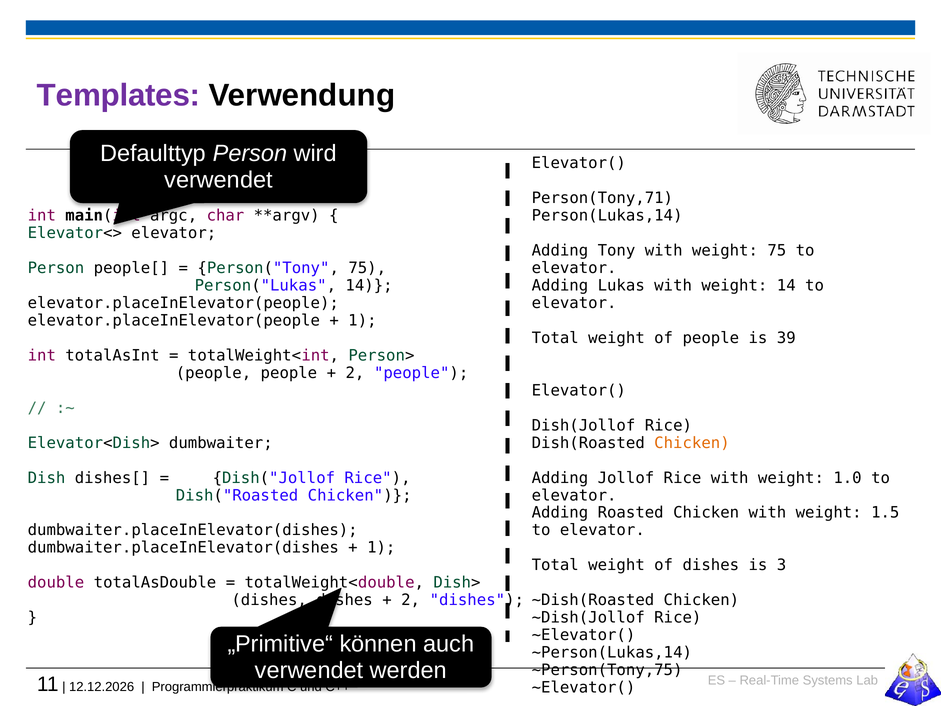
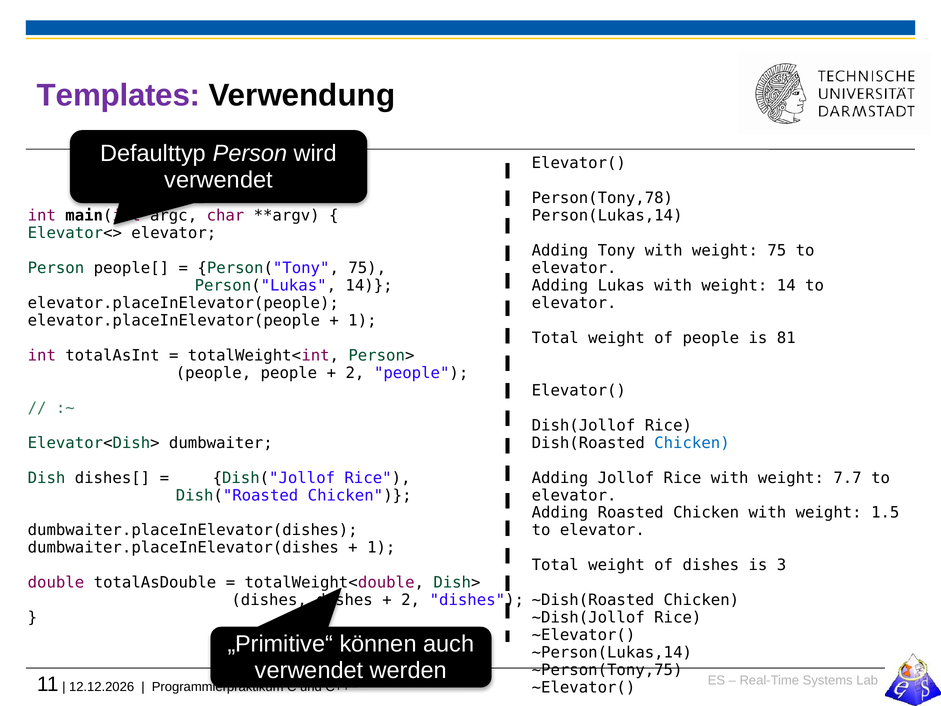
Person(Tony,71: Person(Tony,71 -> Person(Tony,78 (602, 198)
39: 39 -> 81 (786, 338)
Chicken colour: orange -> blue (692, 443)
1.0: 1.0 -> 7.7 (848, 478)
